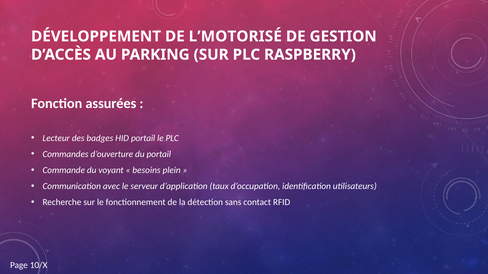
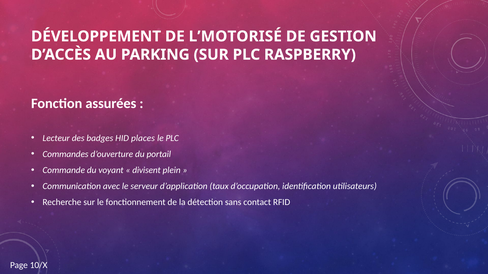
HID portail: portail -> places (143, 138)
besoins: besoins -> divisent (147, 170)
